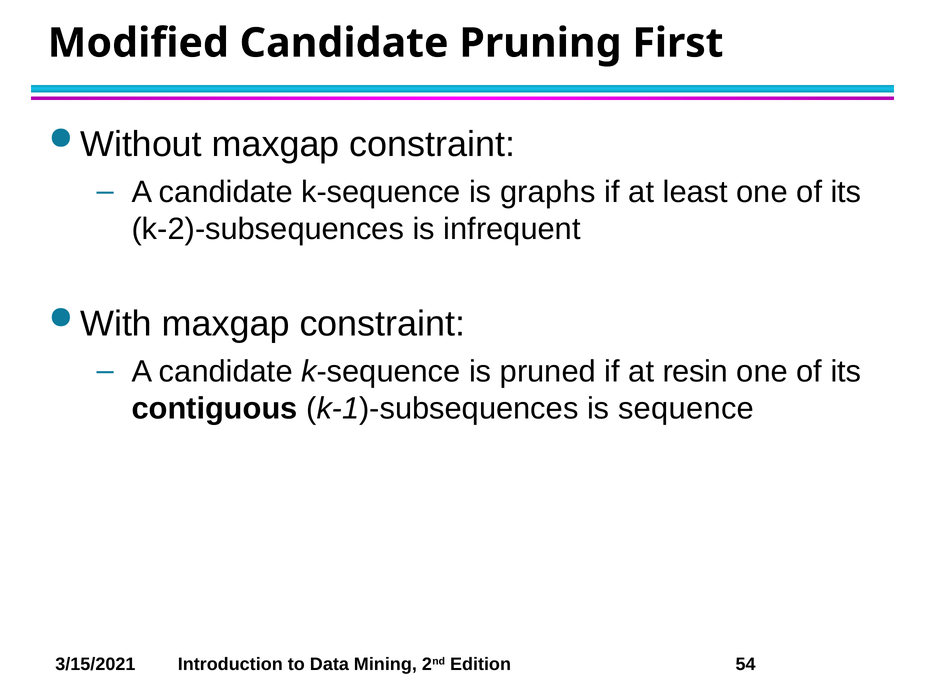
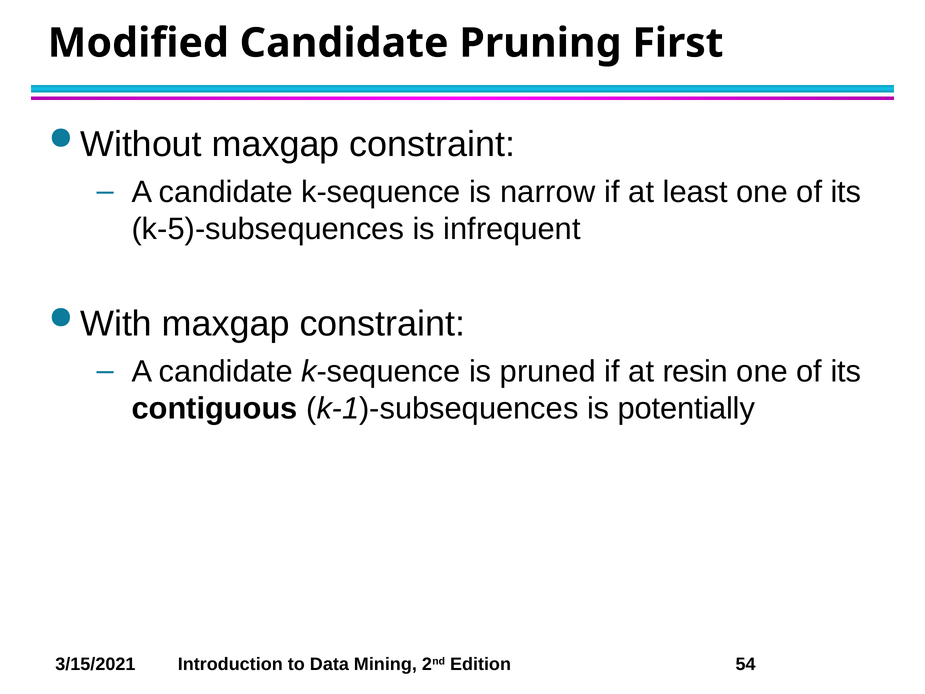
graphs: graphs -> narrow (548, 192)
k-2)-subsequences: k-2)-subsequences -> k-5)-subsequences (268, 229)
sequence: sequence -> potentially (686, 409)
